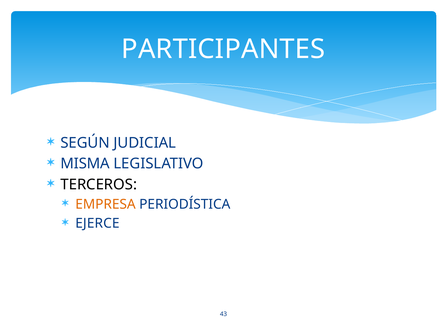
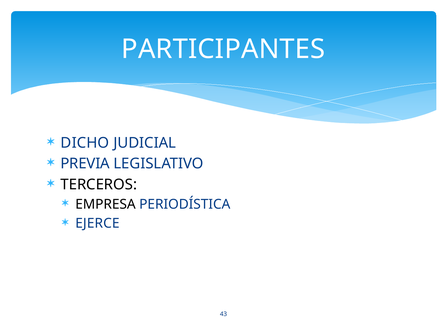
SEGÚN: SEGÚN -> DICHO (85, 143)
MISMA: MISMA -> PREVIA (85, 164)
EMPRESA colour: orange -> black (105, 204)
